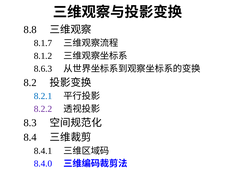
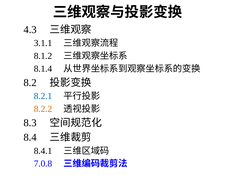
8.8: 8.8 -> 4.3 (30, 30)
8.1.7: 8.1.7 -> 3.1.1 (43, 43)
8.6.3: 8.6.3 -> 8.1.4 (43, 69)
8.2.2 colour: purple -> orange (43, 109)
8.4.0: 8.4.0 -> 7.0.8 (43, 164)
